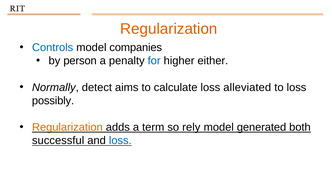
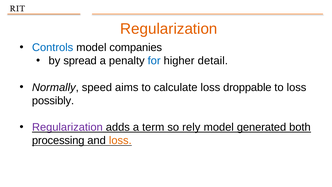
person: person -> spread (80, 61)
either: either -> detail (213, 61)
detect: detect -> speed (97, 87)
alleviated: alleviated -> droppable (247, 87)
Regularization colour: orange -> purple (67, 127)
successful: successful -> processing (58, 140)
loss colour: blue -> orange (120, 140)
